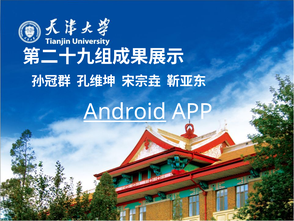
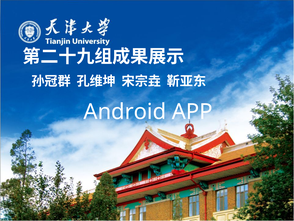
Android underline: present -> none (125, 112)
